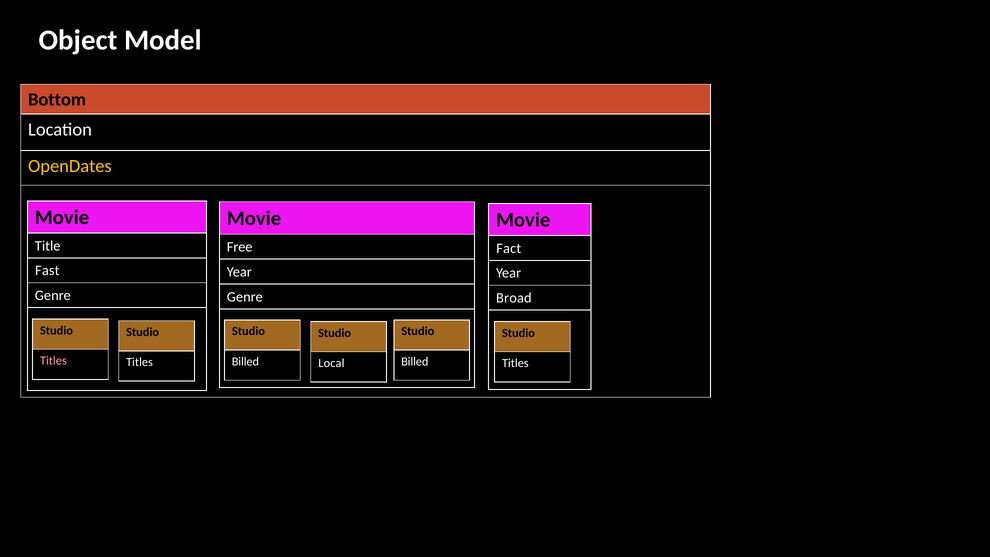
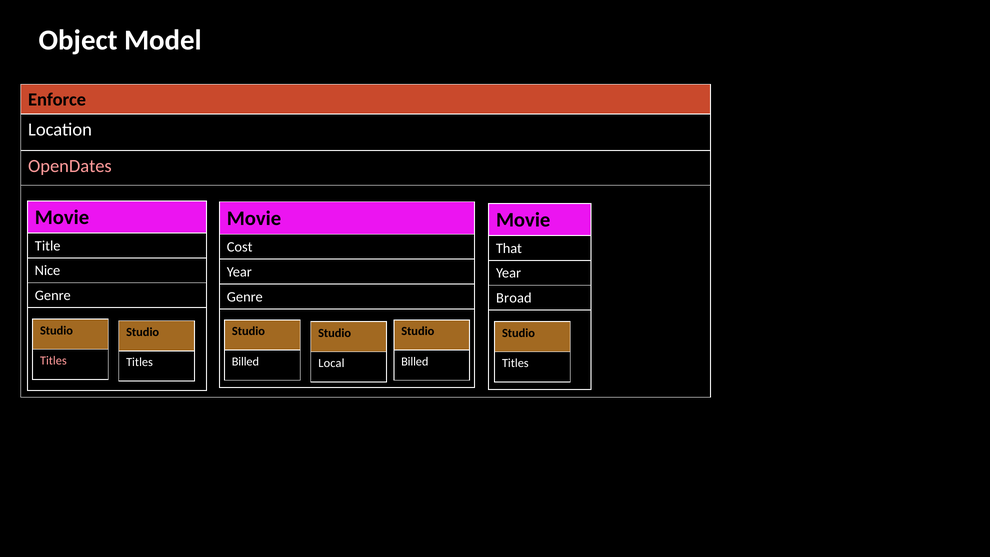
Bottom: Bottom -> Enforce (57, 99)
OpenDates colour: yellow -> pink (70, 166)
Free: Free -> Cost (240, 247)
Fact: Fact -> That (509, 248)
Fast: Fast -> Nice (47, 271)
